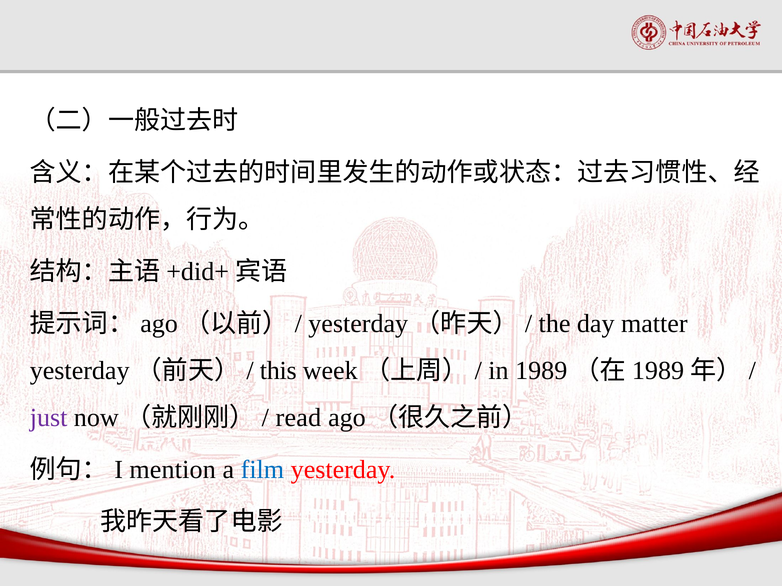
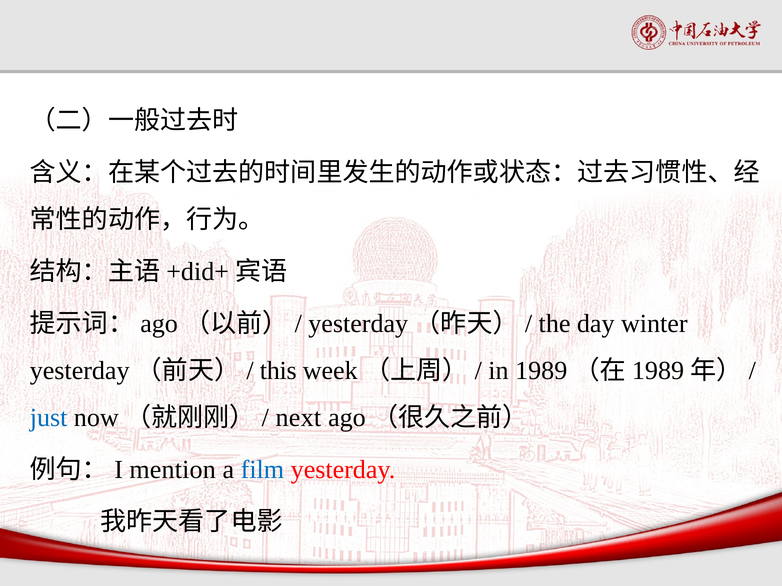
matter: matter -> winter (654, 324)
just colour: purple -> blue (49, 418)
read: read -> next (298, 418)
